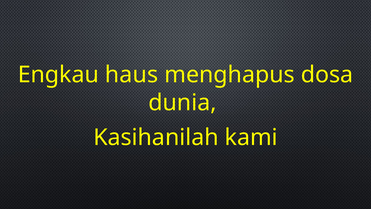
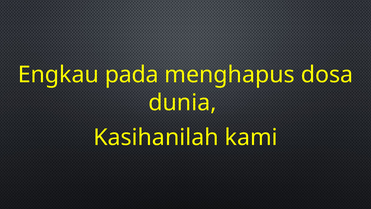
haus: haus -> pada (132, 75)
